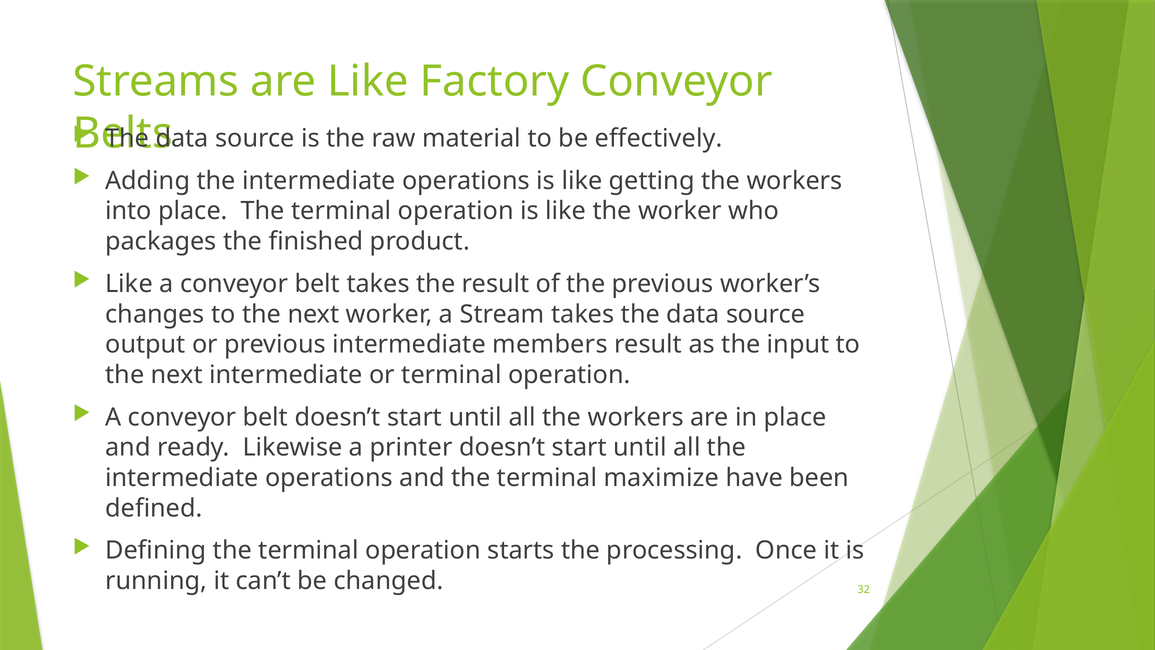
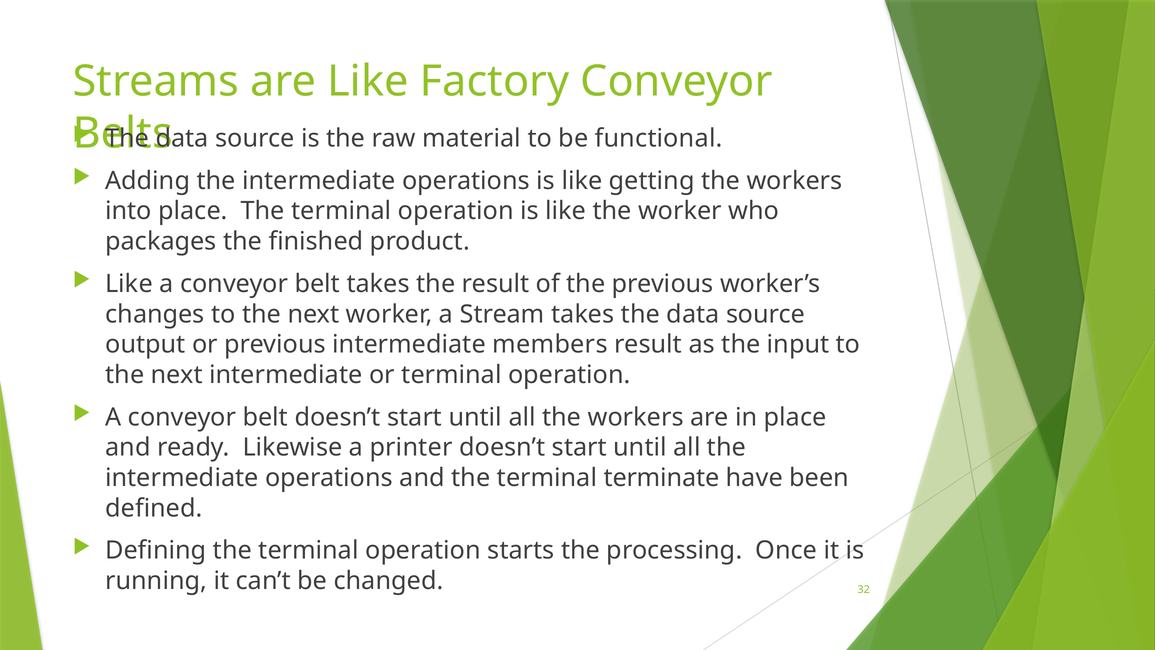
effectively: effectively -> functional (659, 138)
maximize: maximize -> terminate (662, 478)
